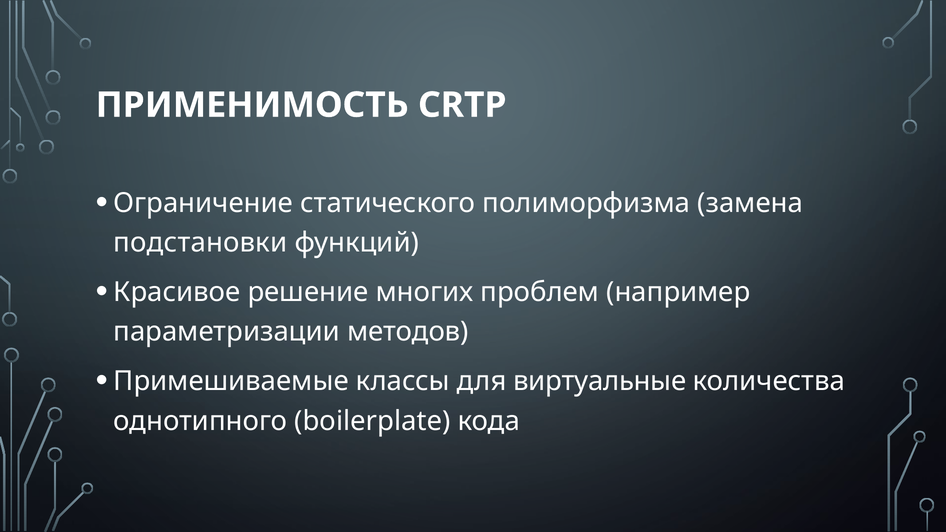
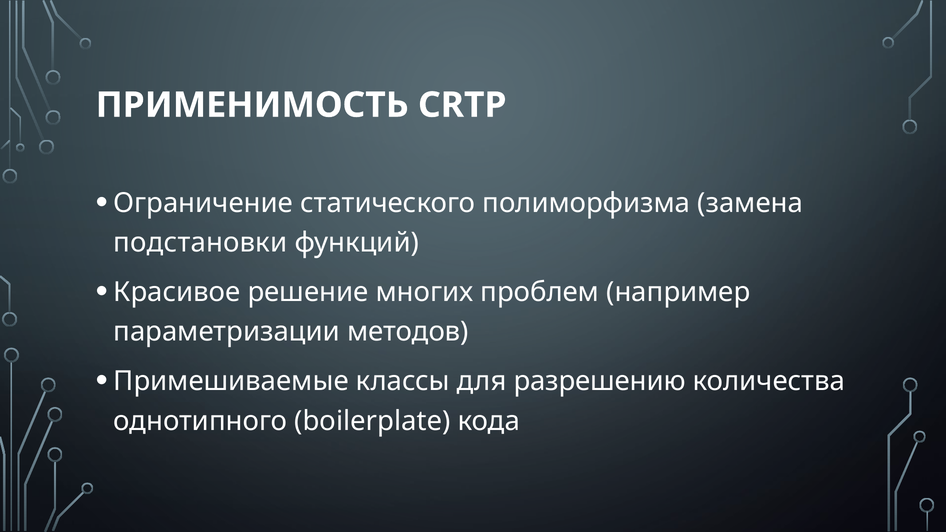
виртуальные: виртуальные -> разрешению (600, 381)
